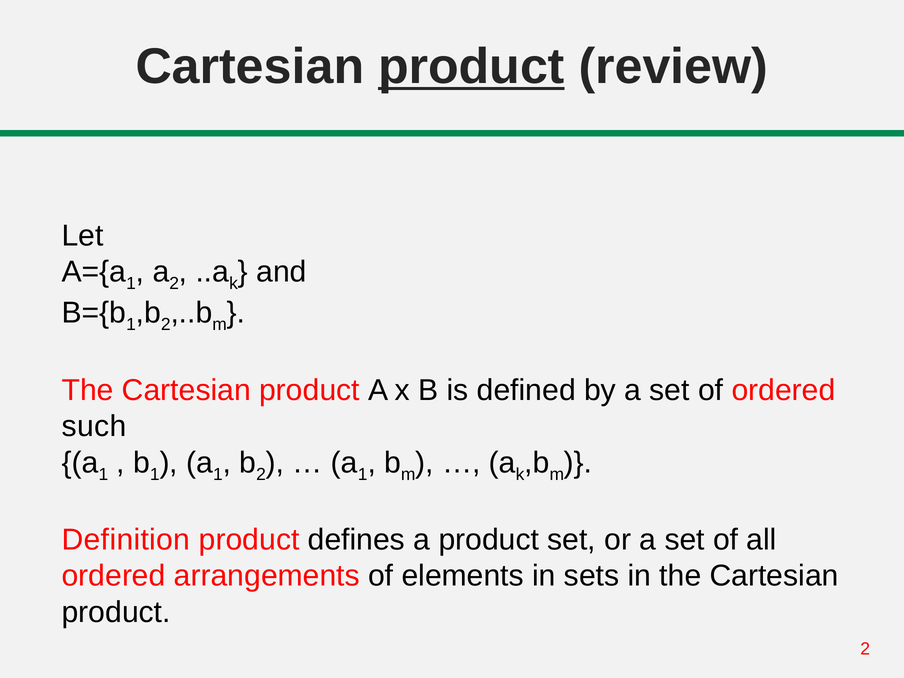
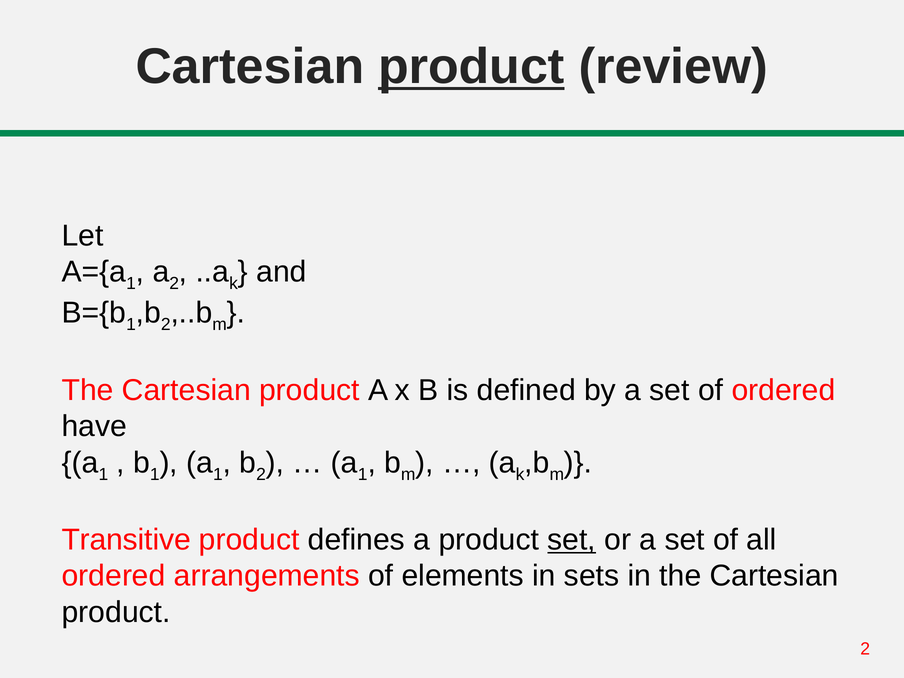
such: such -> have (94, 426)
Definition: Definition -> Transitive (126, 540)
set underline: none -> present (572, 540)
